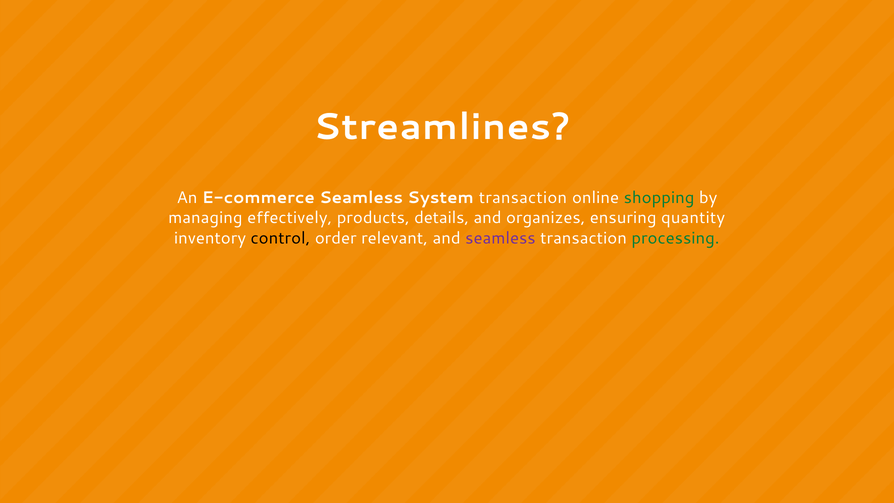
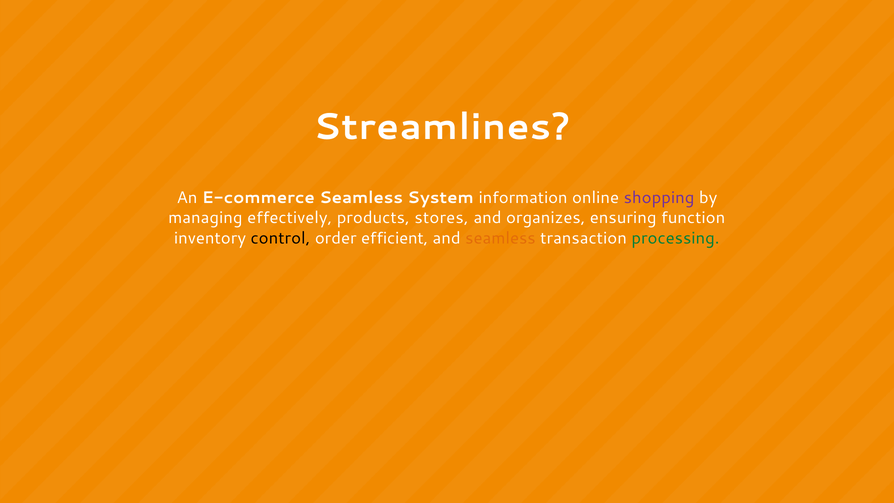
System transaction: transaction -> information (523, 198)
shopping colour: green -> purple (659, 198)
details: details -> stores (442, 218)
quantity: quantity -> function (693, 218)
relevant: relevant -> efficient (395, 238)
seamless colour: purple -> orange (500, 238)
